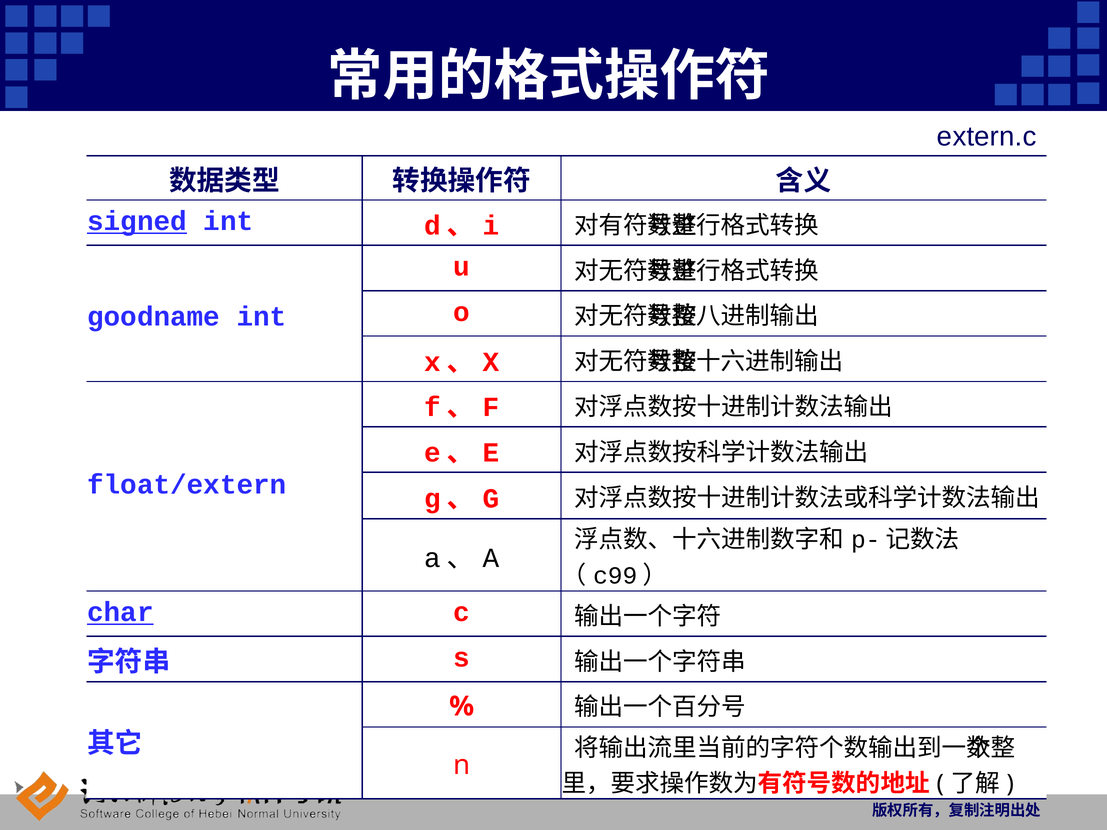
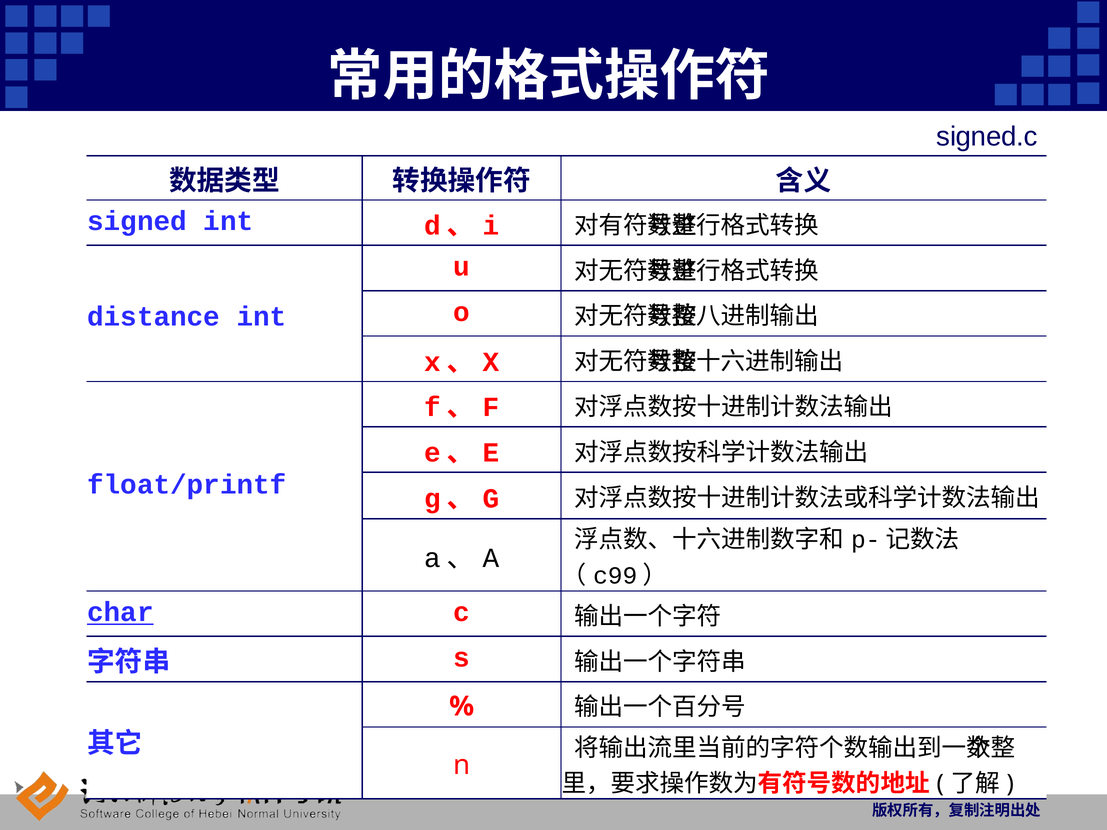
extern.c: extern.c -> signed.c (987, 137)
signed underline: present -> none (137, 221)
goodname: goodname -> distance (154, 317)
float/extern: float/extern -> float/printf (187, 485)
